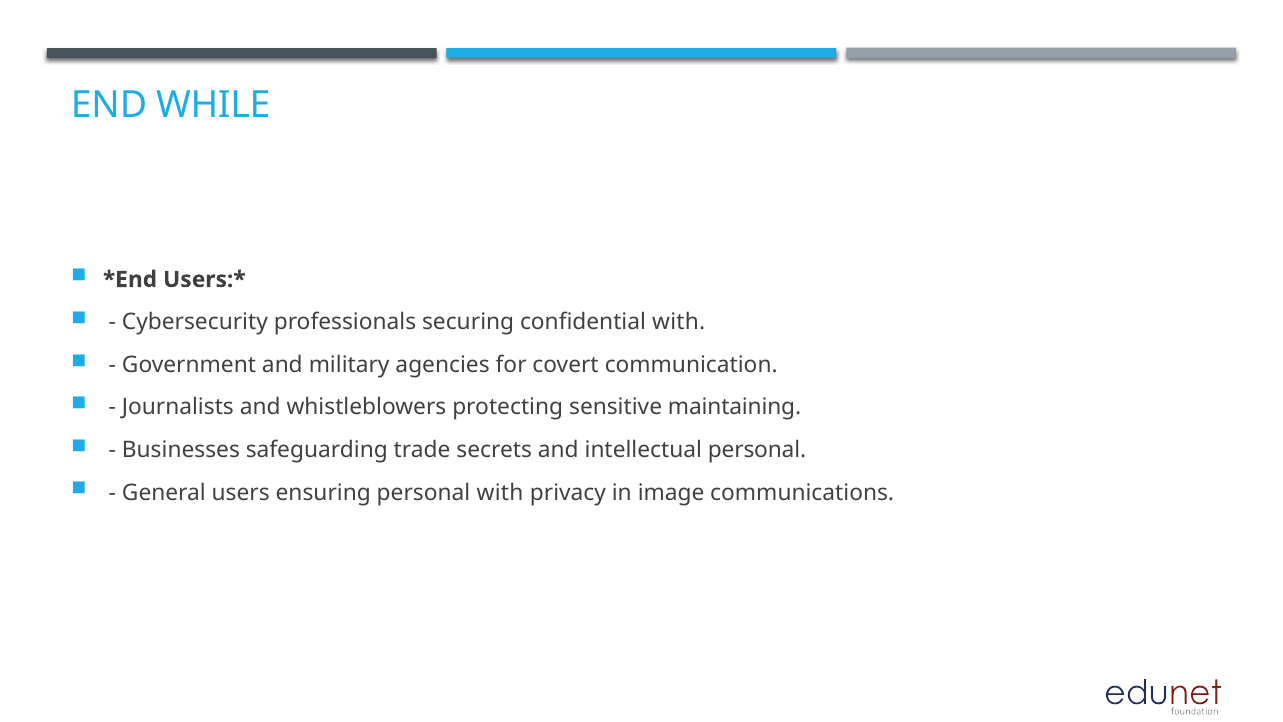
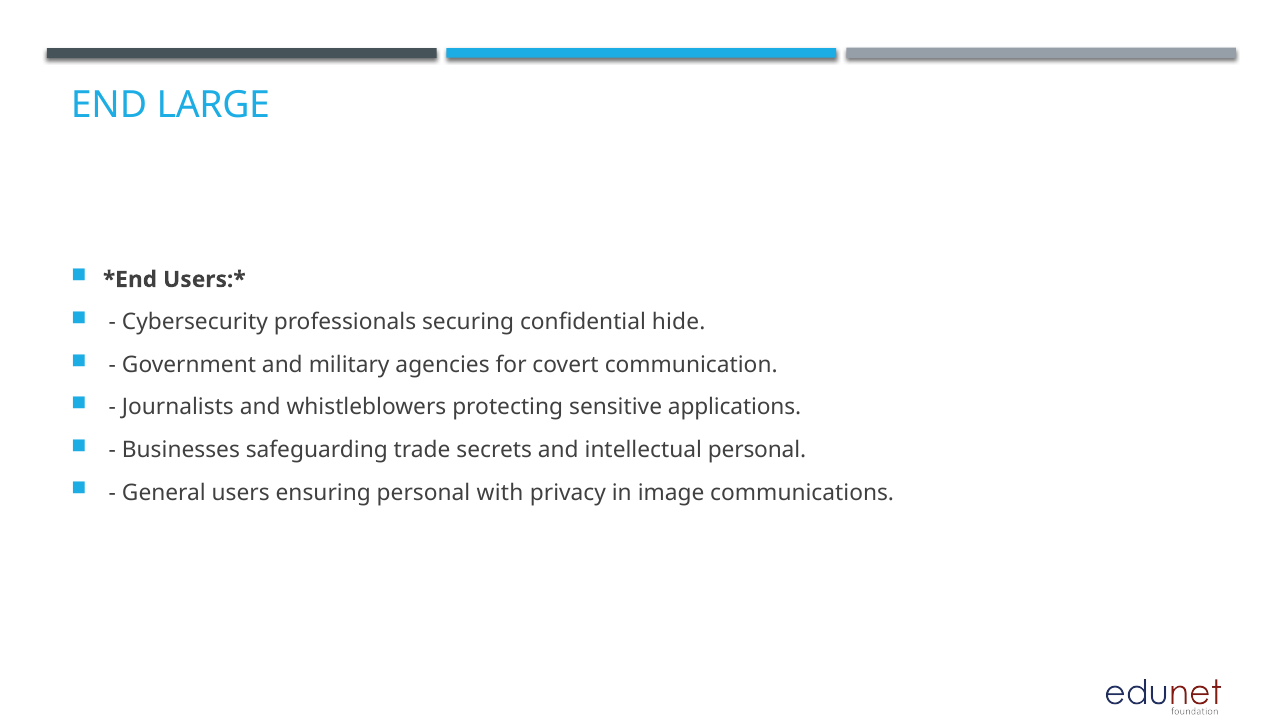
WHILE: WHILE -> LARGE (213, 105)
confidential with: with -> hide (679, 322)
maintaining: maintaining -> applications (735, 407)
